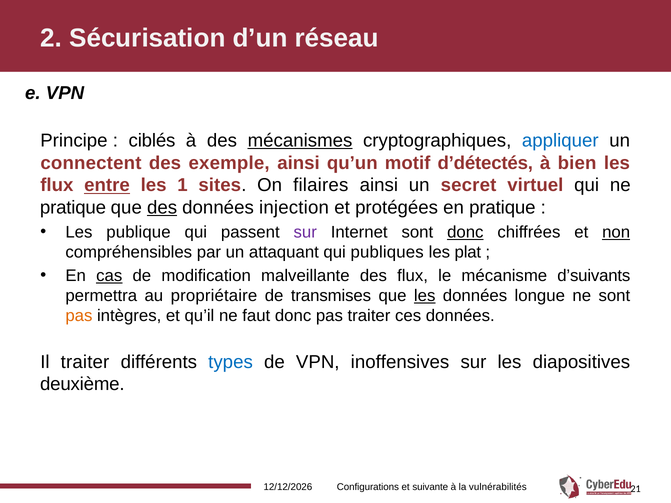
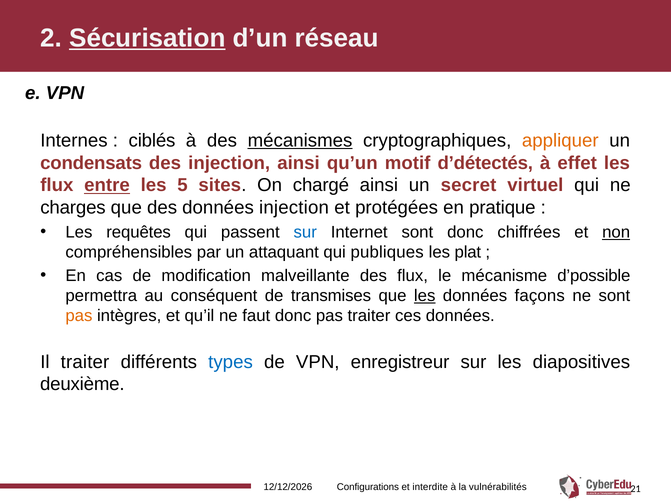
Sécurisation underline: none -> present (147, 38)
Principe: Principe -> Internes (74, 141)
appliquer colour: blue -> orange (560, 141)
connectent: connectent -> condensats (91, 163)
des exemple: exemple -> injection (229, 163)
bien: bien -> effet (577, 163)
1: 1 -> 5 (183, 185)
filaires: filaires -> chargé (321, 185)
pratique: pratique -> charges (73, 208)
des underline: present -> none (162, 208)
publique: publique -> requêtes (139, 232)
sur colour: purple -> blue (305, 232)
donc underline: present -> none (465, 232)
cas underline: present -> none (109, 276)
d’suivants: d’suivants -> d’possible (594, 276)
propriétaire: propriétaire -> conséquent (214, 296)
longue: longue -> façons (540, 296)
inoffensives: inoffensives -> enregistreur (400, 362)
suivante: suivante -> interdite (430, 487)
